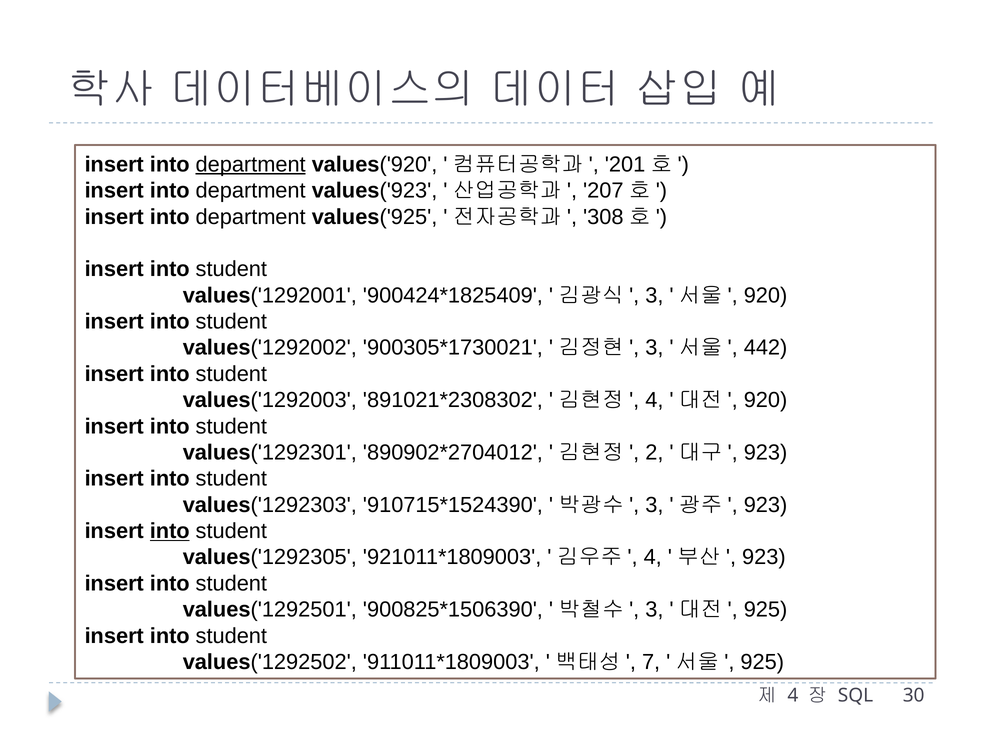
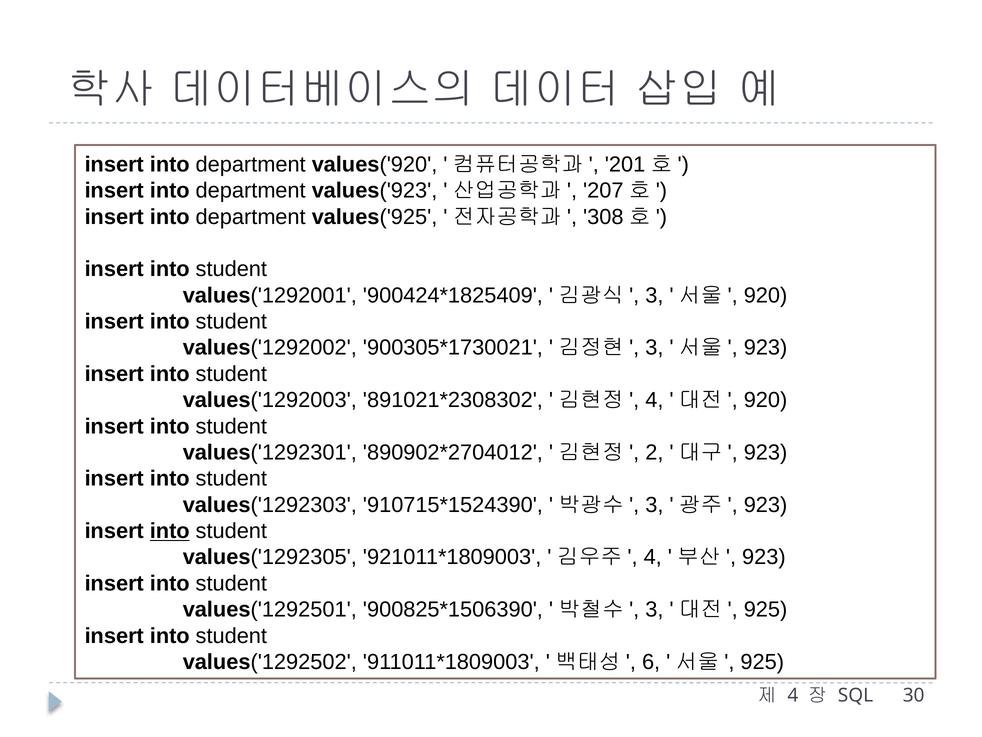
department underline: present -> none (251, 164)
442: 442 -> 923 (766, 348)
7: 7 -> 6 (651, 662)
